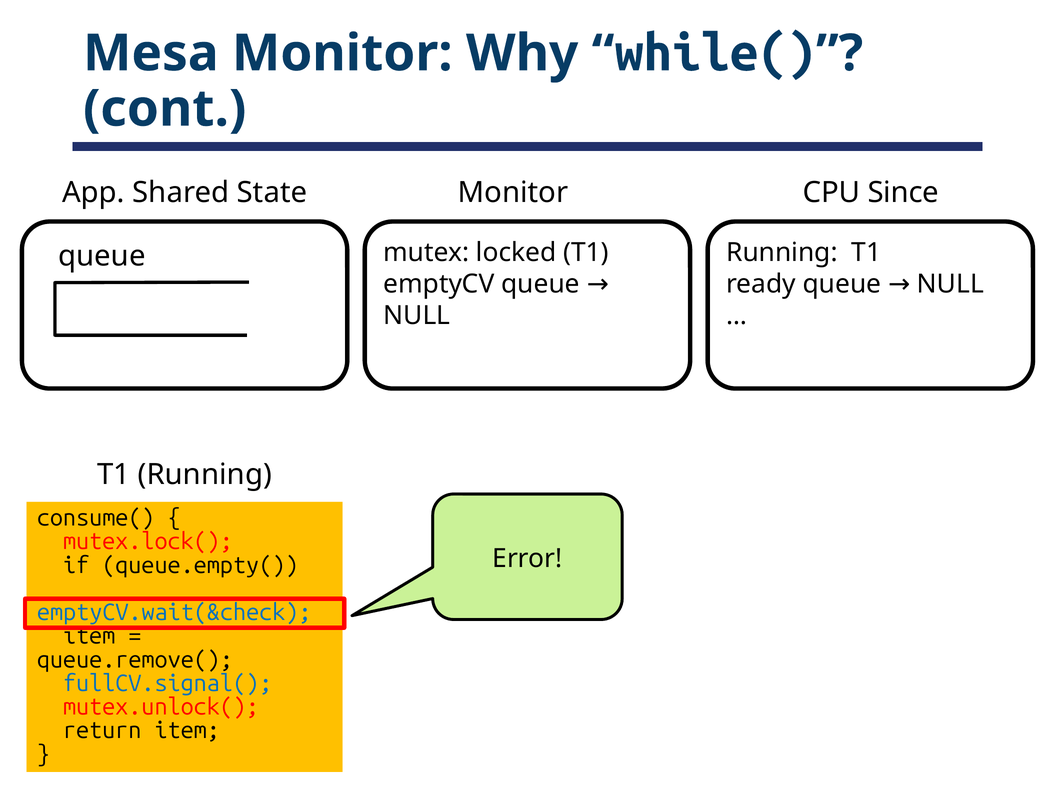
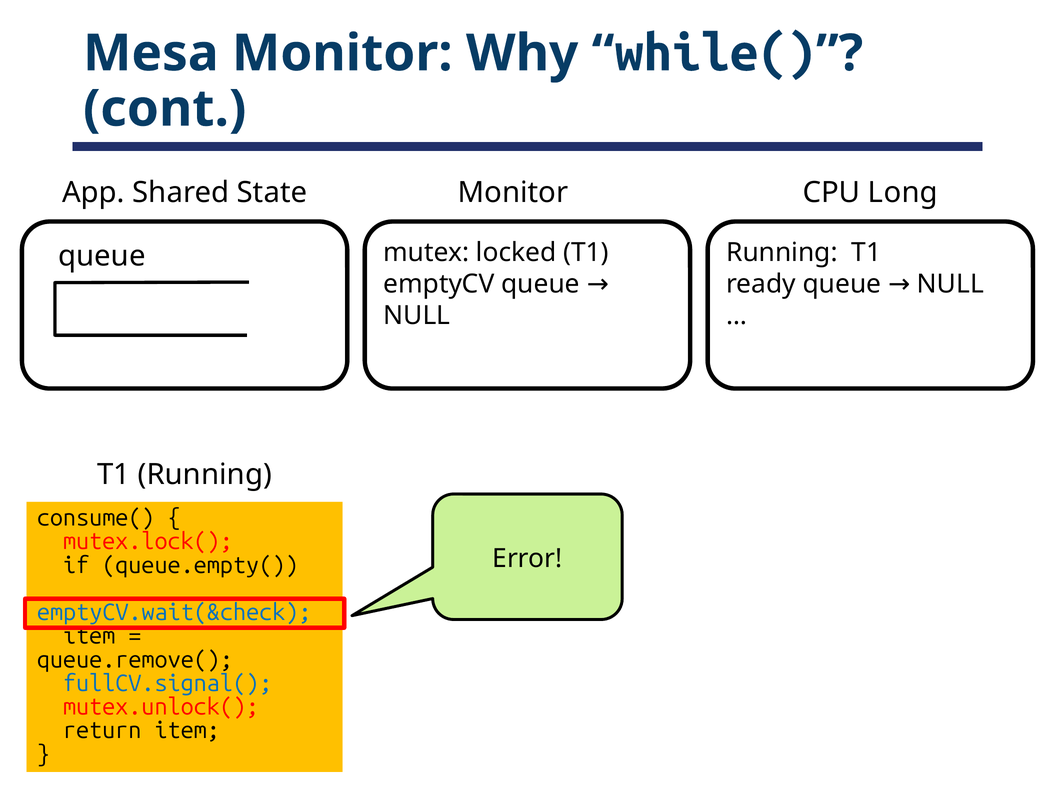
Since: Since -> Long (903, 193)
